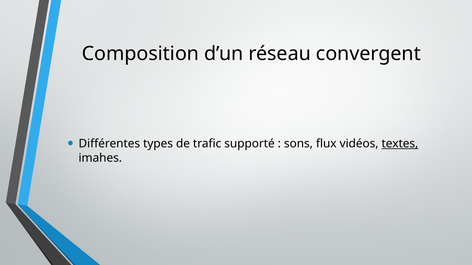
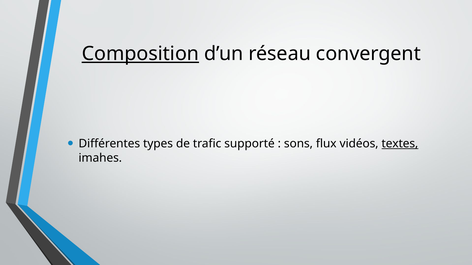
Composition underline: none -> present (140, 54)
